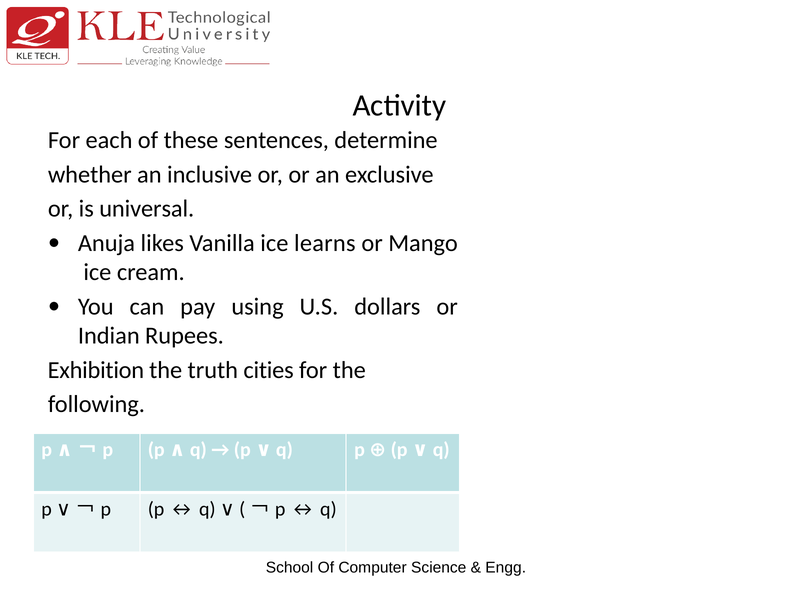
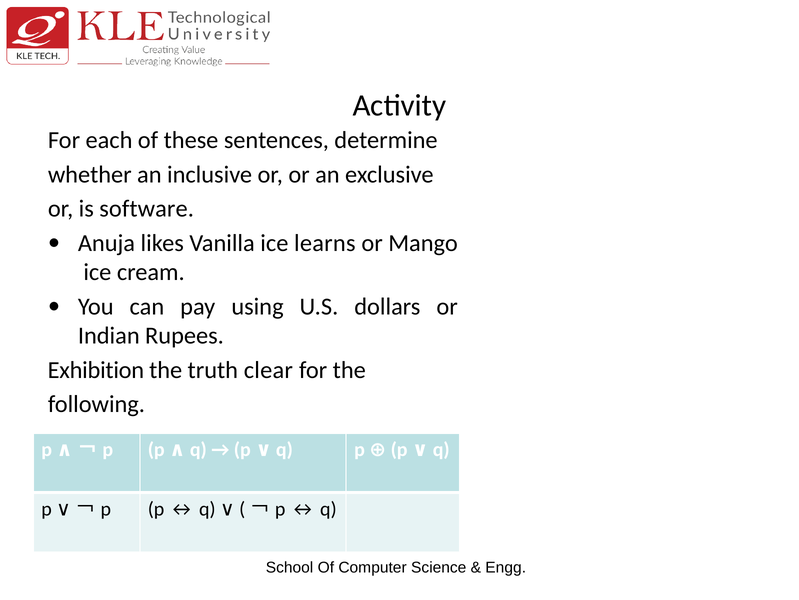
universal: universal -> software (147, 209)
cities: cities -> clear (268, 370)
